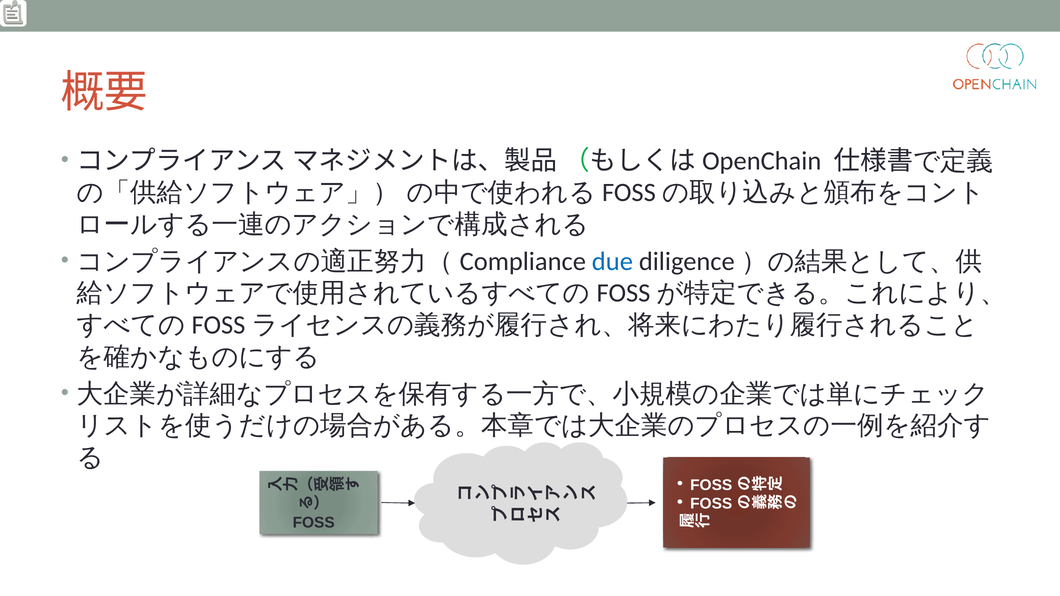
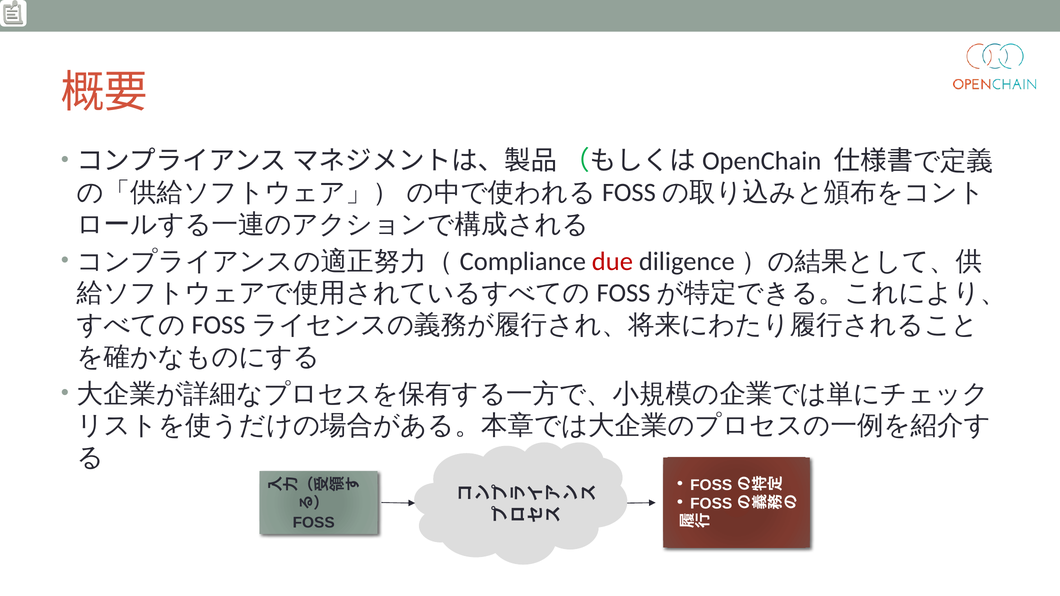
due colour: blue -> red (612, 262)
